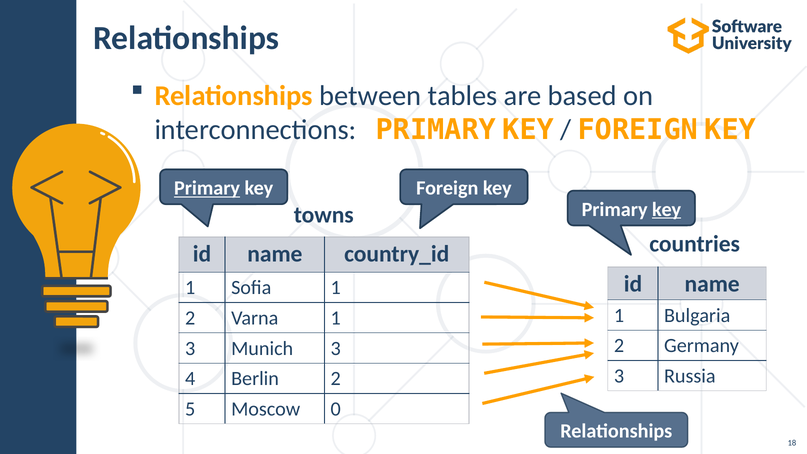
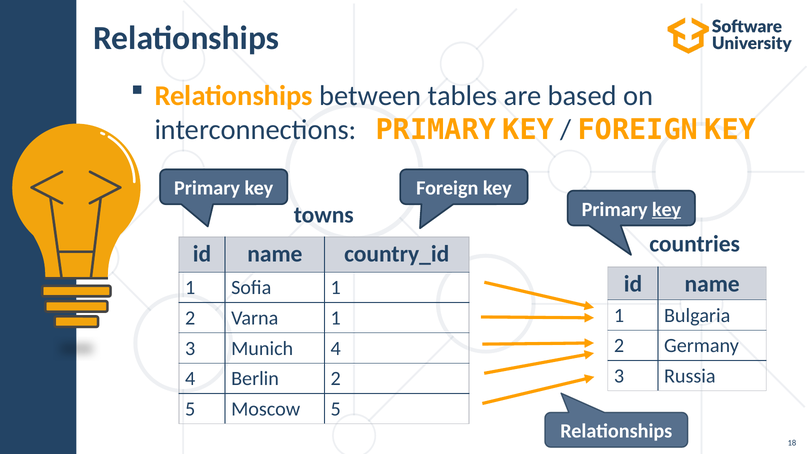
Primary underline: present -> none (207, 188)
Munich 3: 3 -> 4 (336, 348)
Moscow 0: 0 -> 5 (336, 409)
